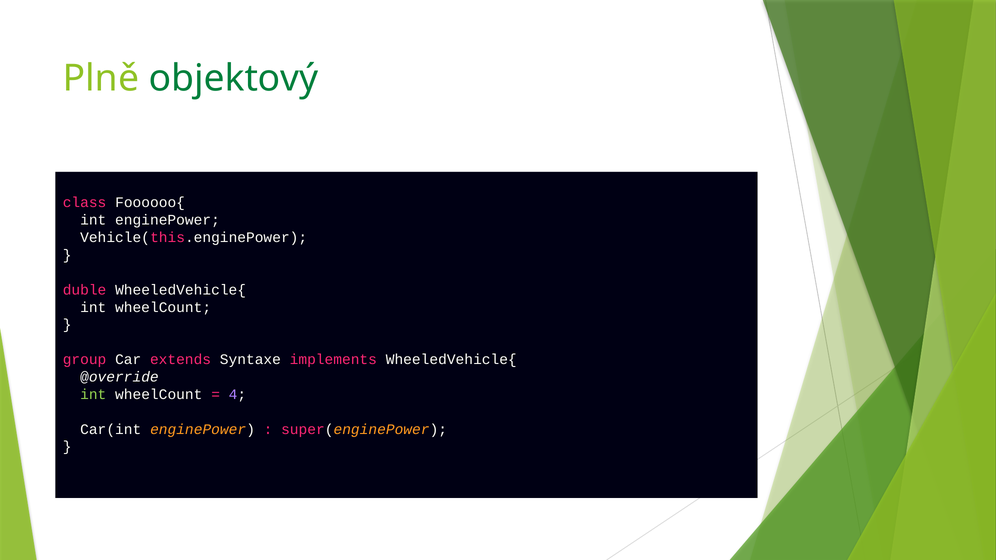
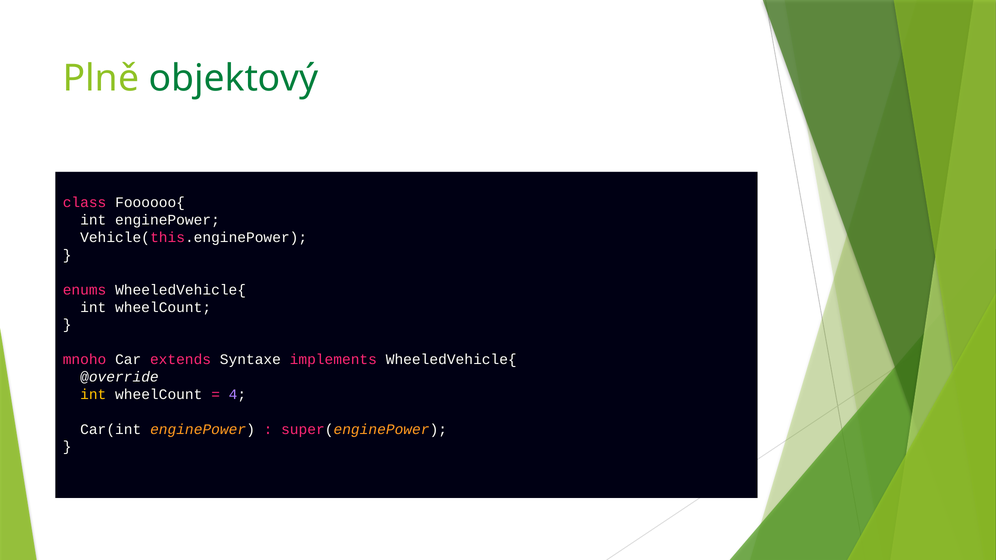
duble: duble -> enums (85, 290)
group: group -> mnoho (85, 360)
int colour: light green -> yellow (93, 395)
